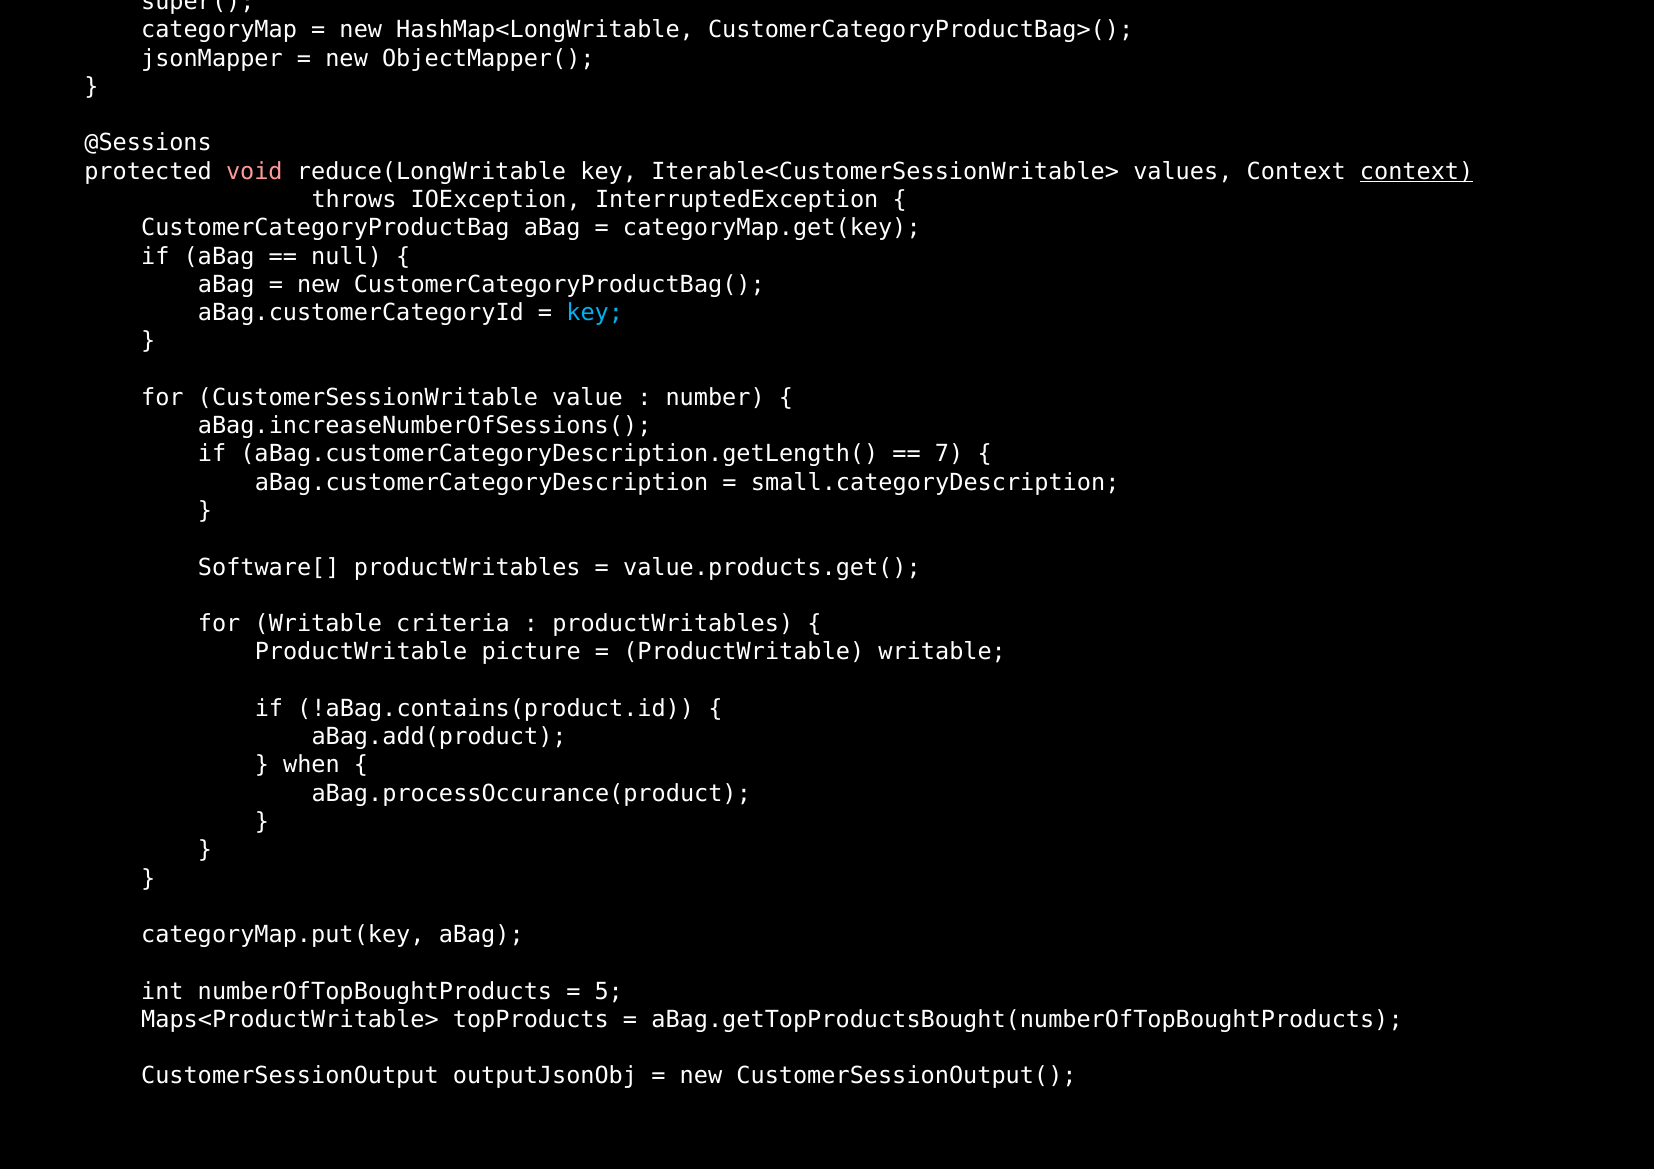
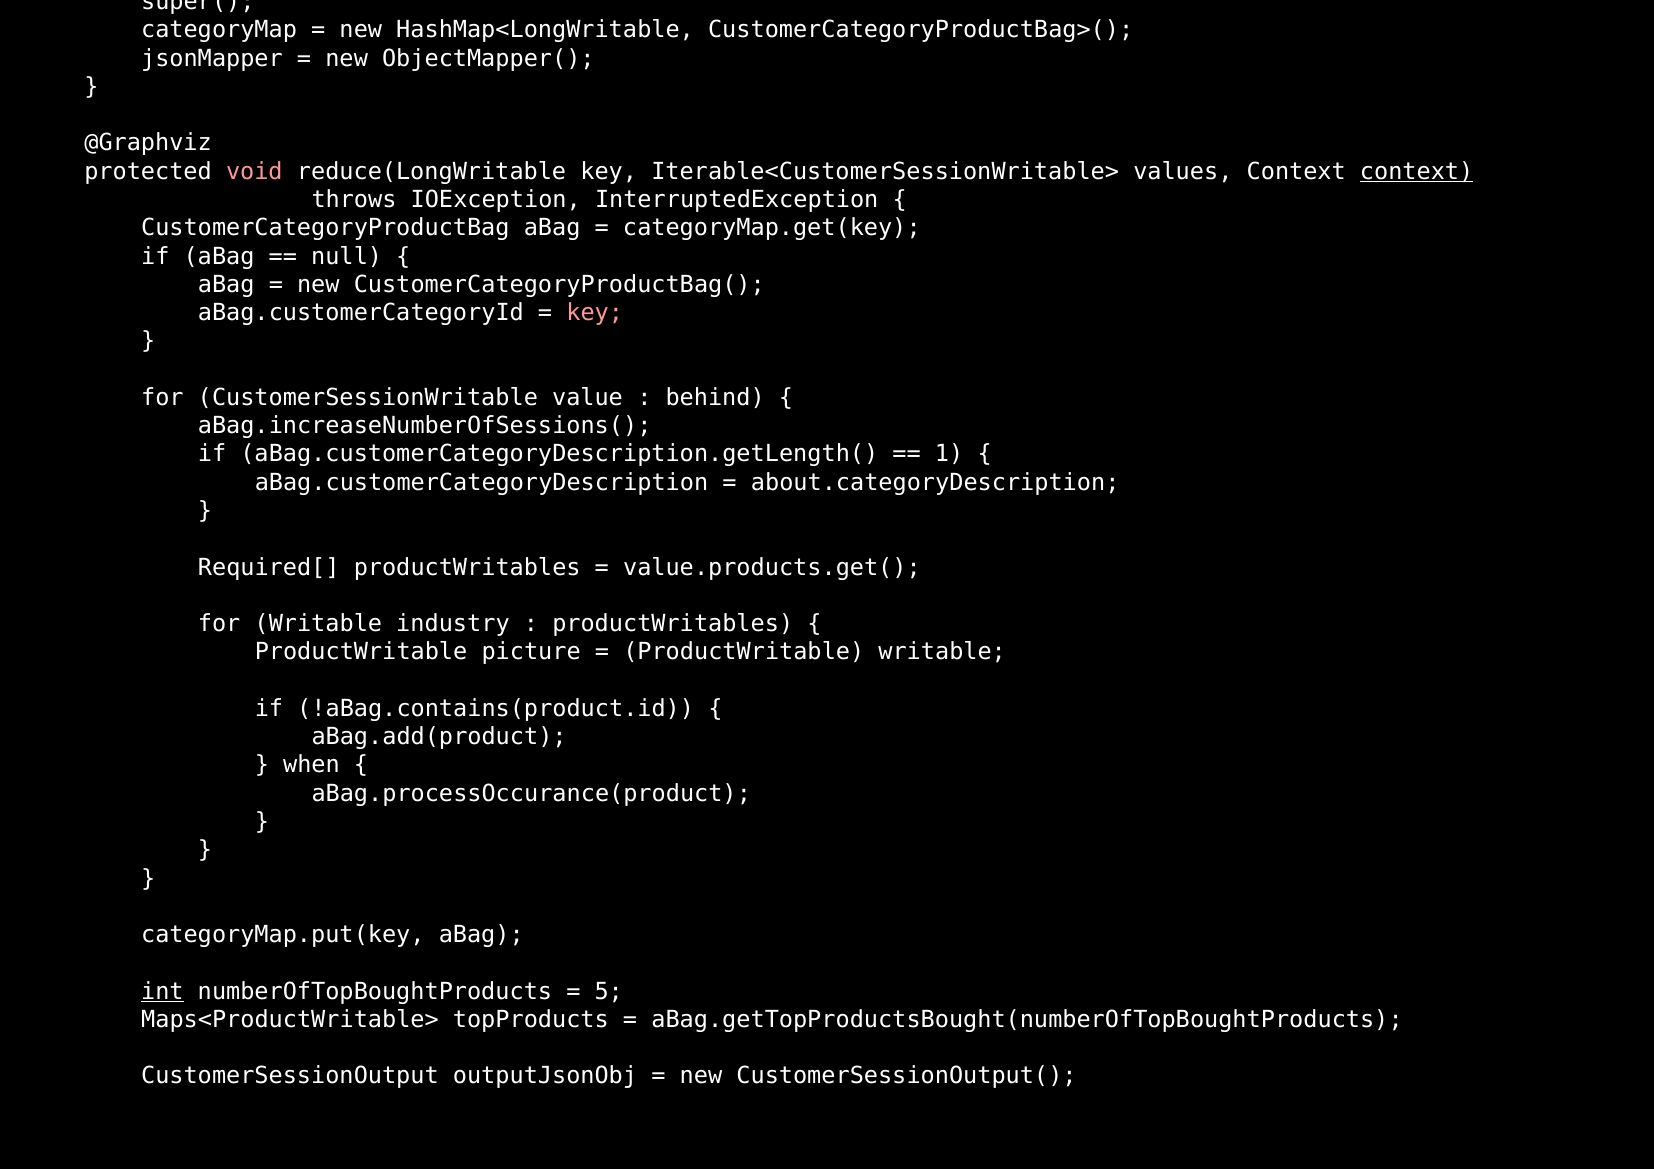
@Sessions: @Sessions -> @Graphviz (148, 143)
key colour: light blue -> pink (595, 313)
number: number -> behind (715, 398)
7: 7 -> 1 (949, 454)
small.categoryDescription: small.categoryDescription -> about.categoryDescription (935, 483)
Software[: Software[ -> Required[ (269, 568)
criteria: criteria -> industry (453, 624)
int underline: none -> present (162, 992)
